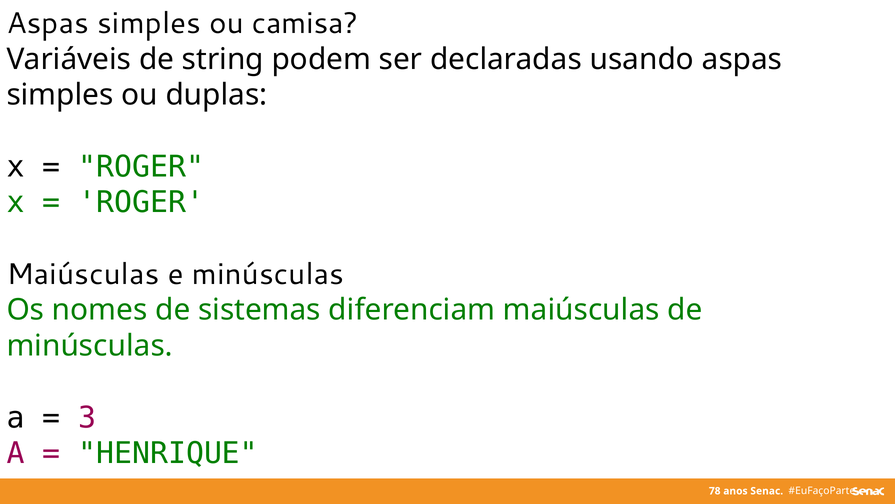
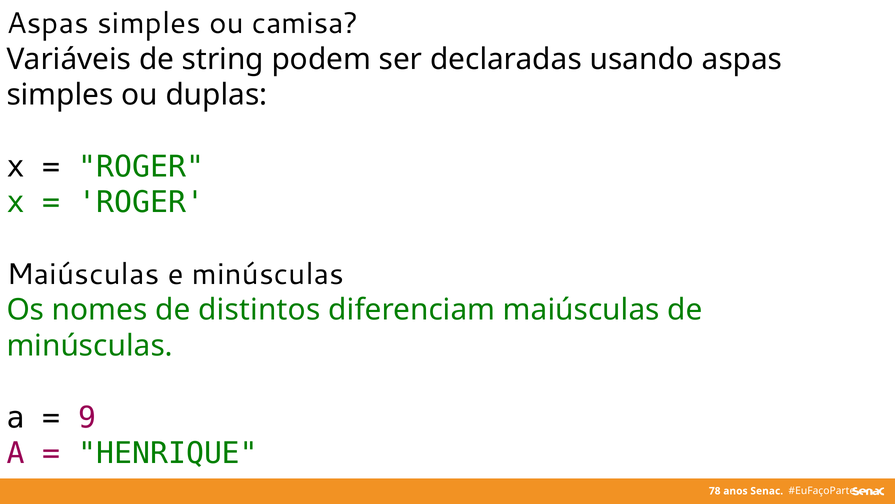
sistemas: sistemas -> distintos (259, 310)
3: 3 -> 9 (87, 417)
